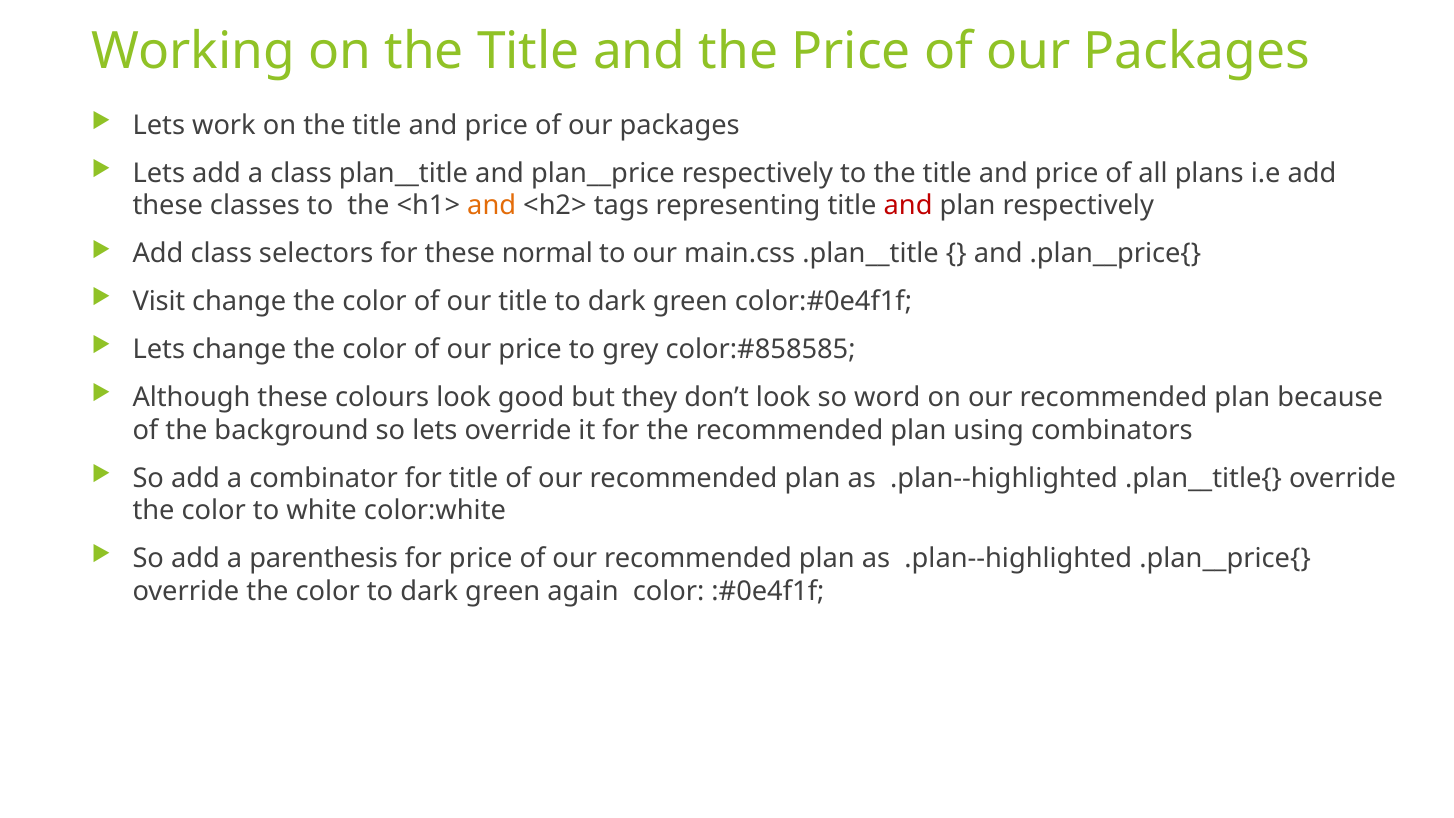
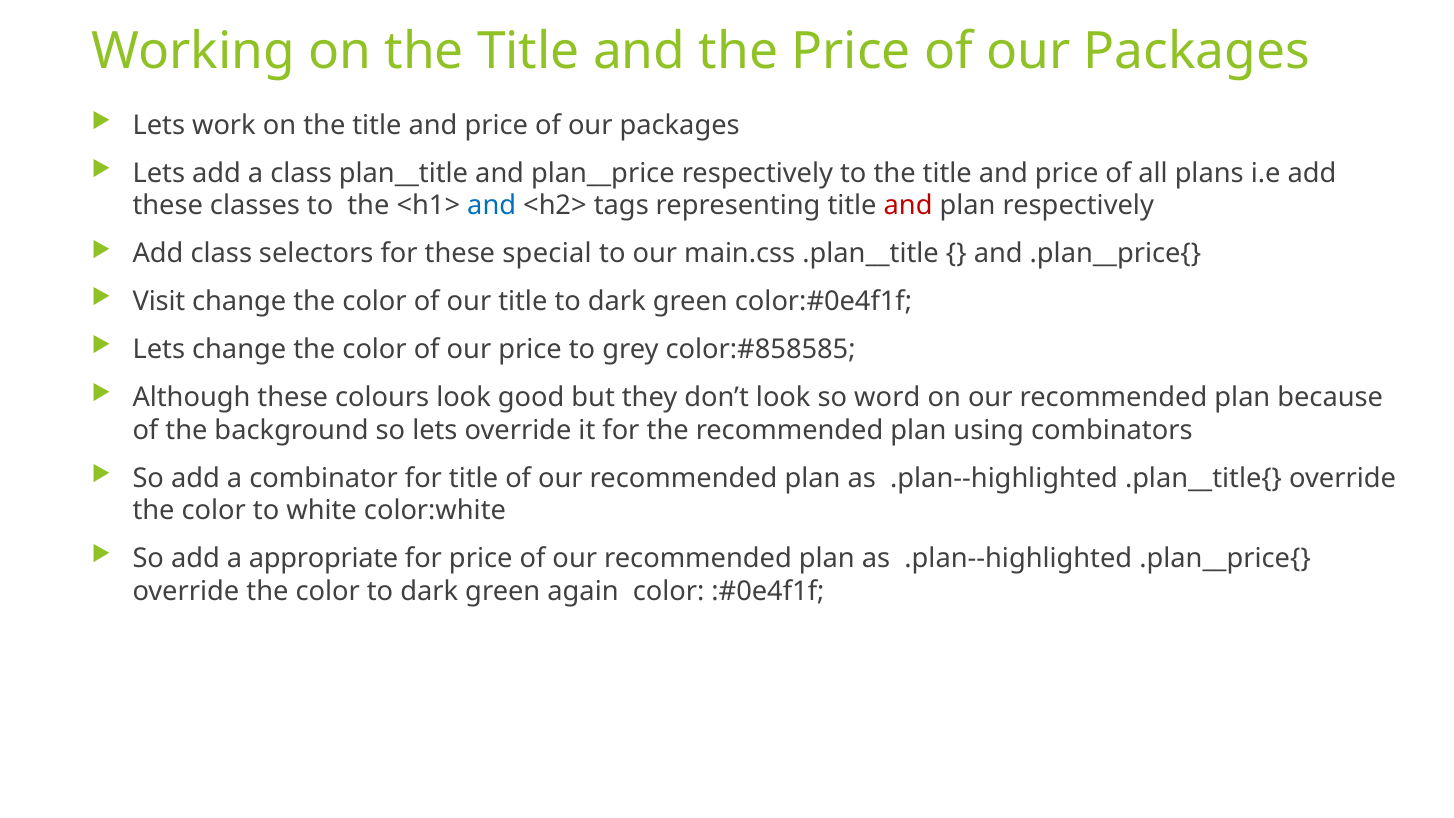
and colour: orange -> blue (492, 206)
normal: normal -> special (547, 254)
parenthesis: parenthesis -> appropriate (324, 559)
